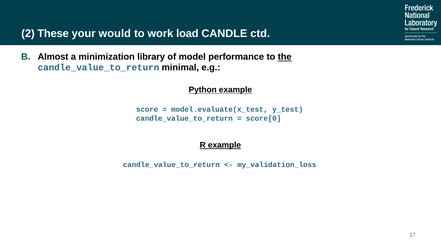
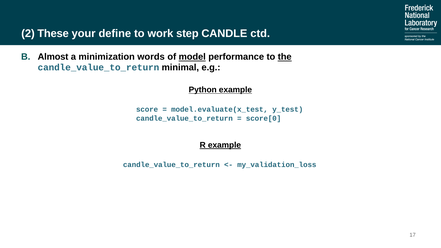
would: would -> define (115, 34)
load: load -> step (187, 34)
library: library -> words (151, 57)
model underline: none -> present (192, 57)
